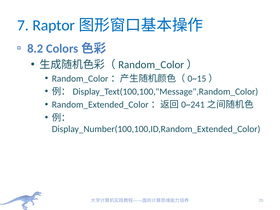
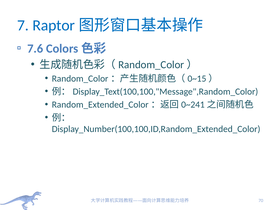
8.2: 8.2 -> 7.6 (35, 49)
